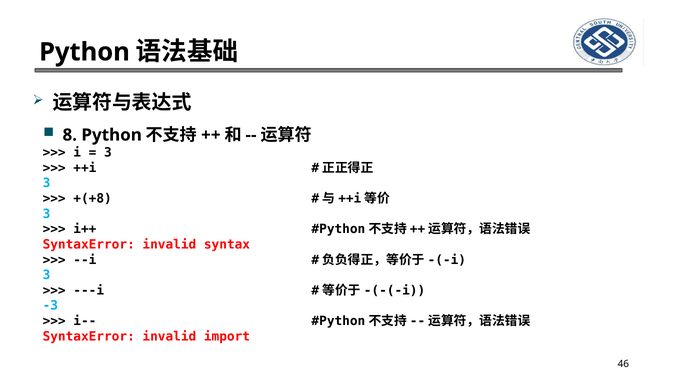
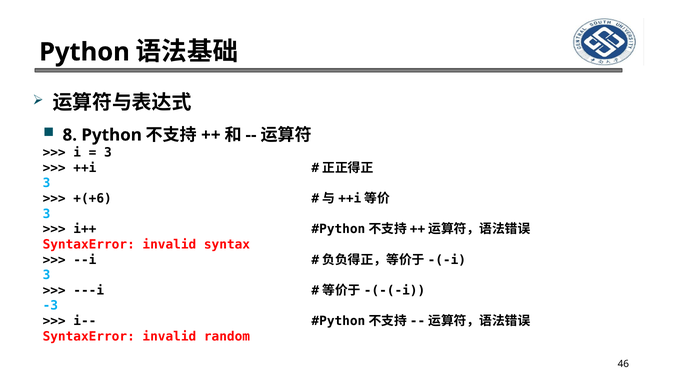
+(+8: +(+8 -> +(+6 (93, 199)
import: import -> random (227, 336)
